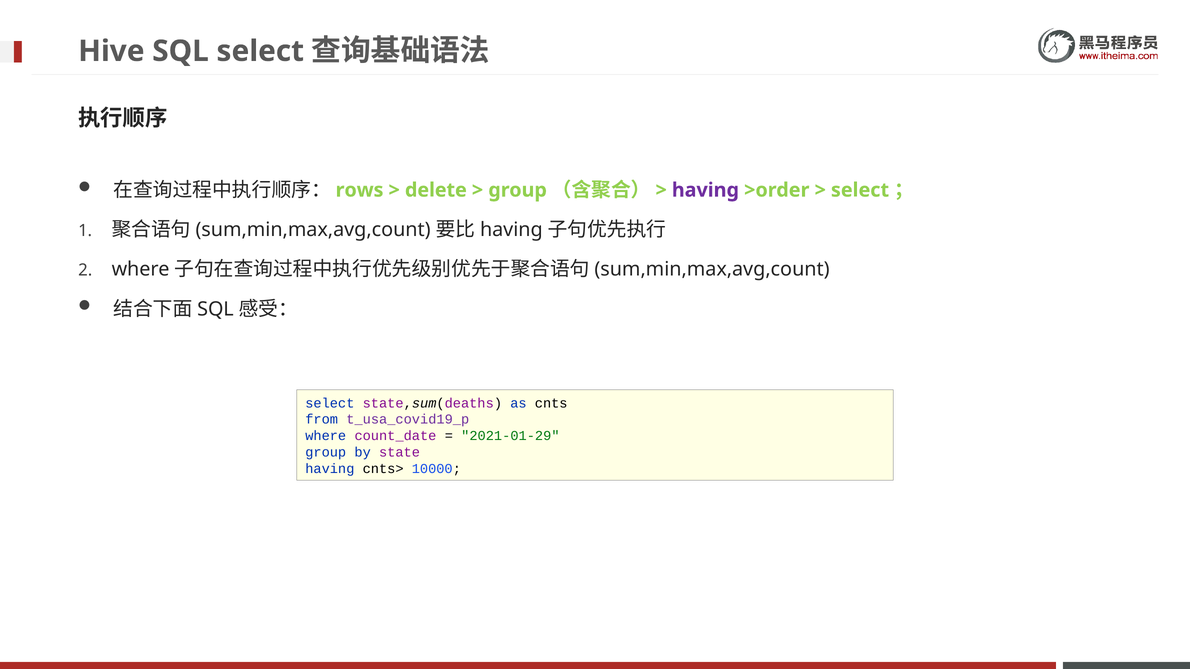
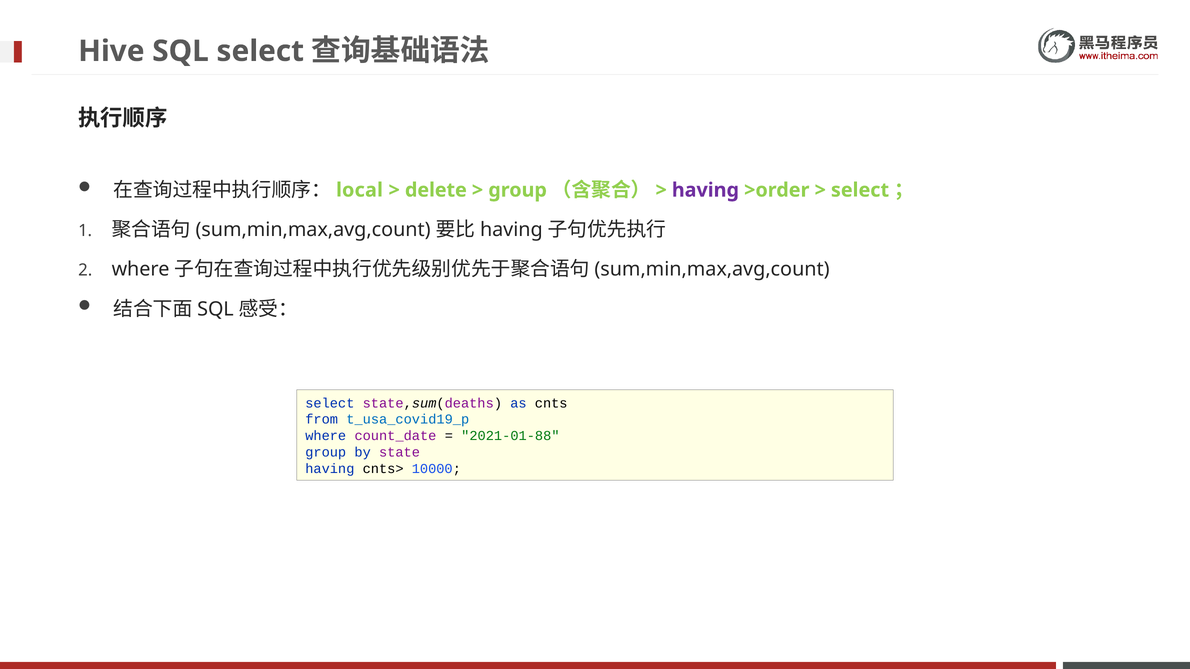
rows: rows -> local (359, 190)
t_usa_covid19_p colour: purple -> blue (408, 420)
2021-01-29: 2021-01-29 -> 2021-01-88 (510, 436)
